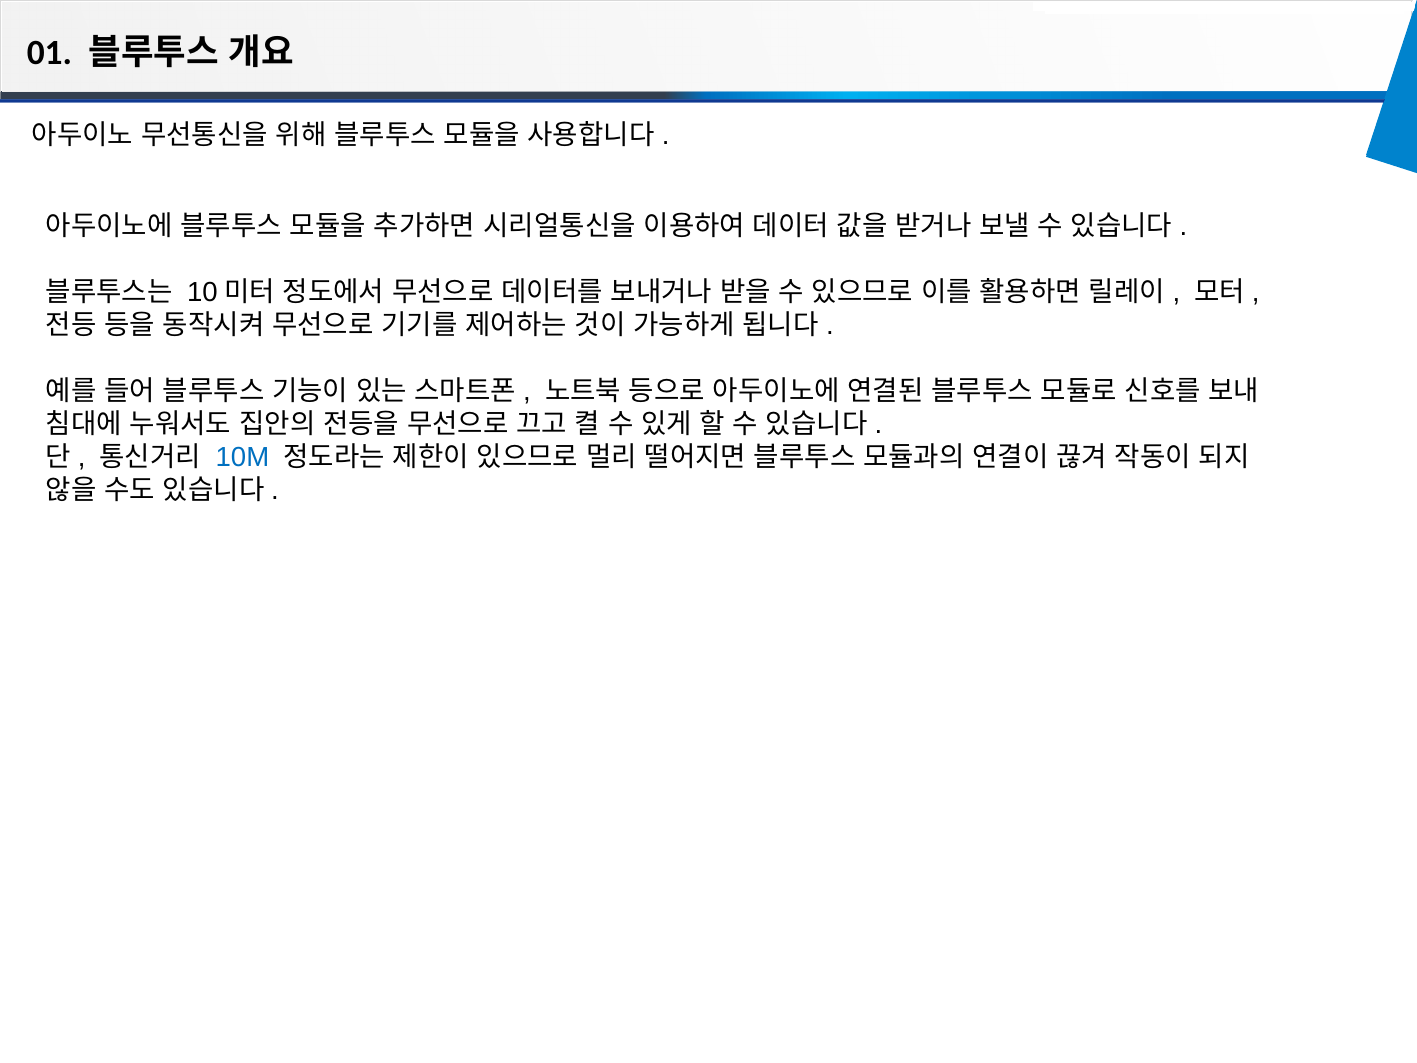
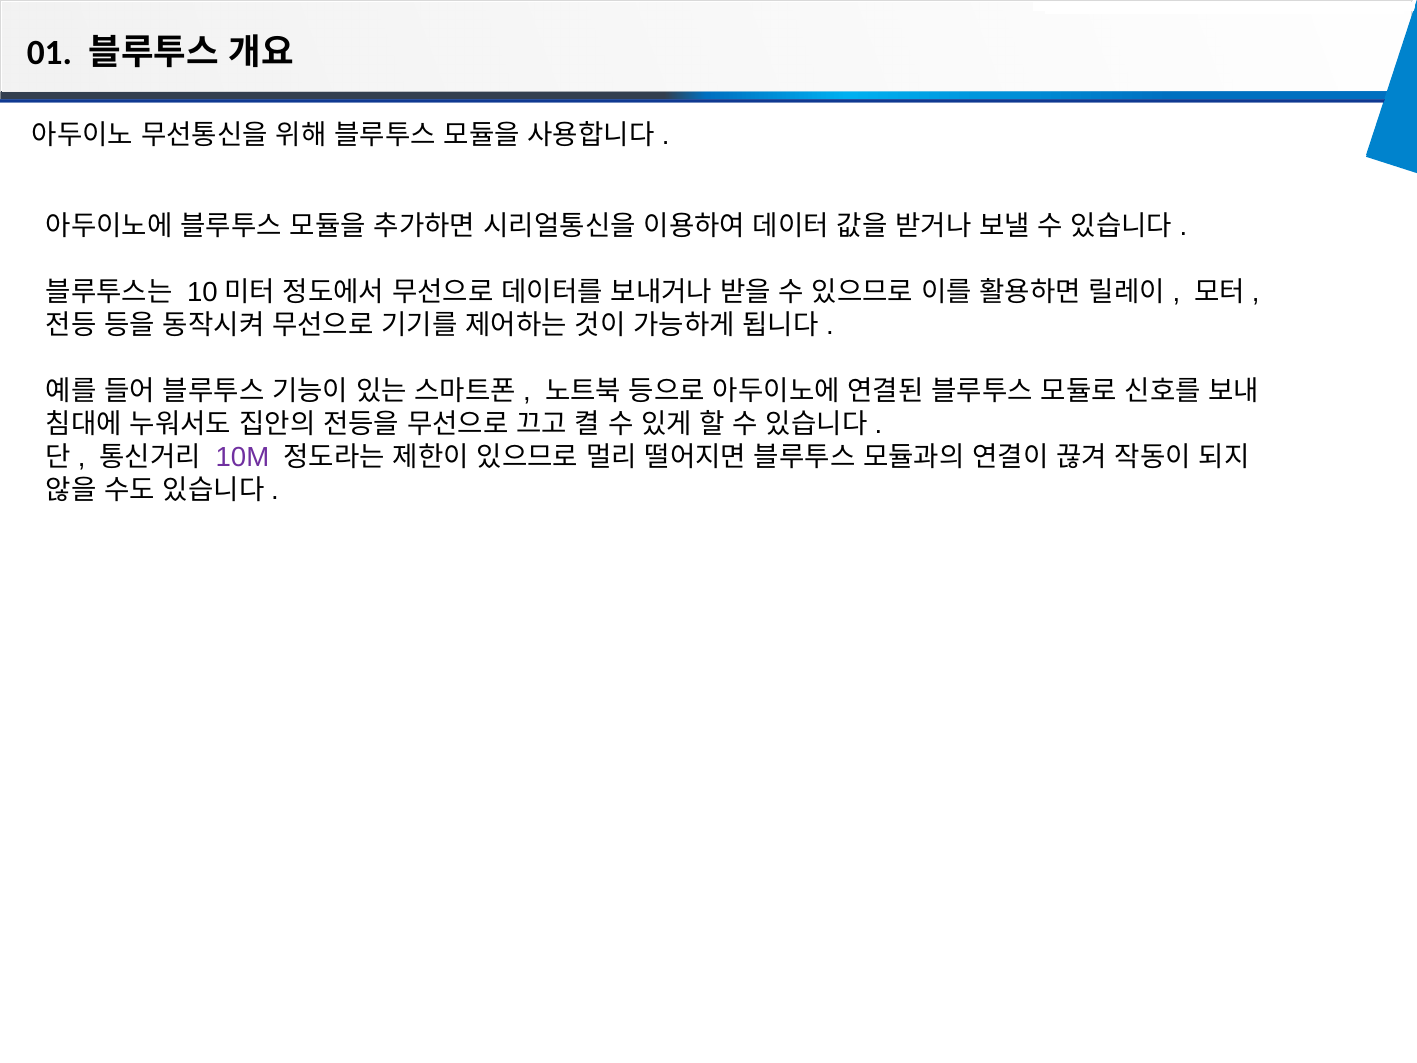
10M colour: blue -> purple (242, 458)
